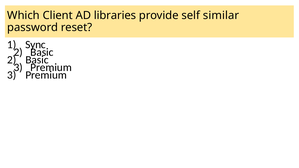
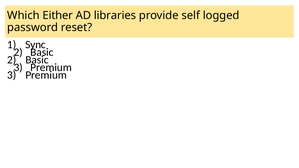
Client: Client -> Either (58, 15)
similar: similar -> logged (221, 15)
